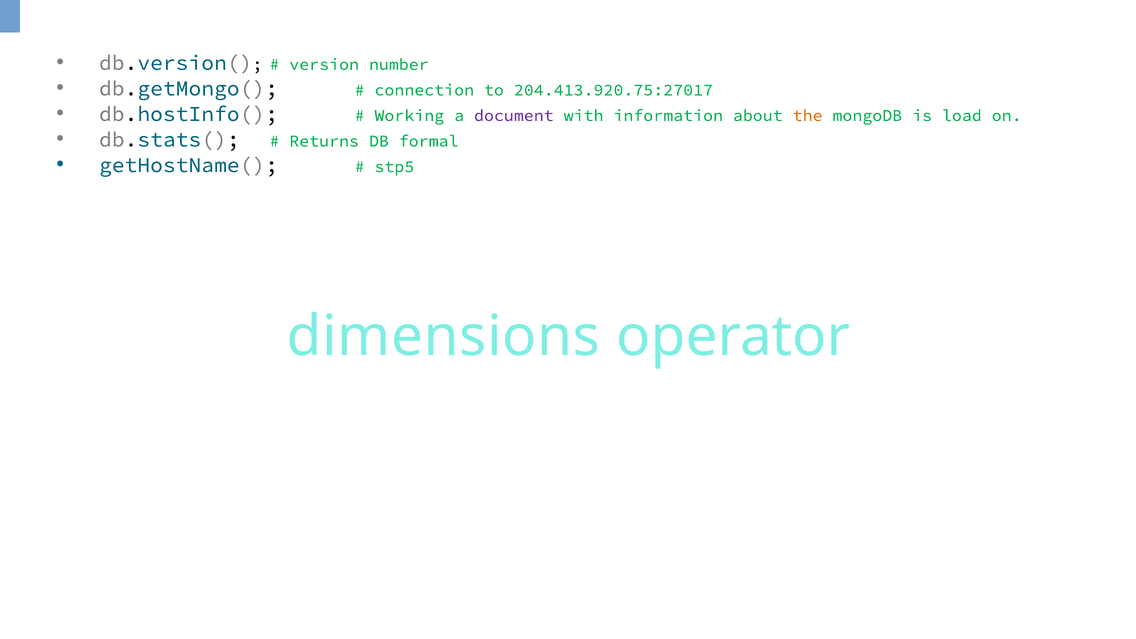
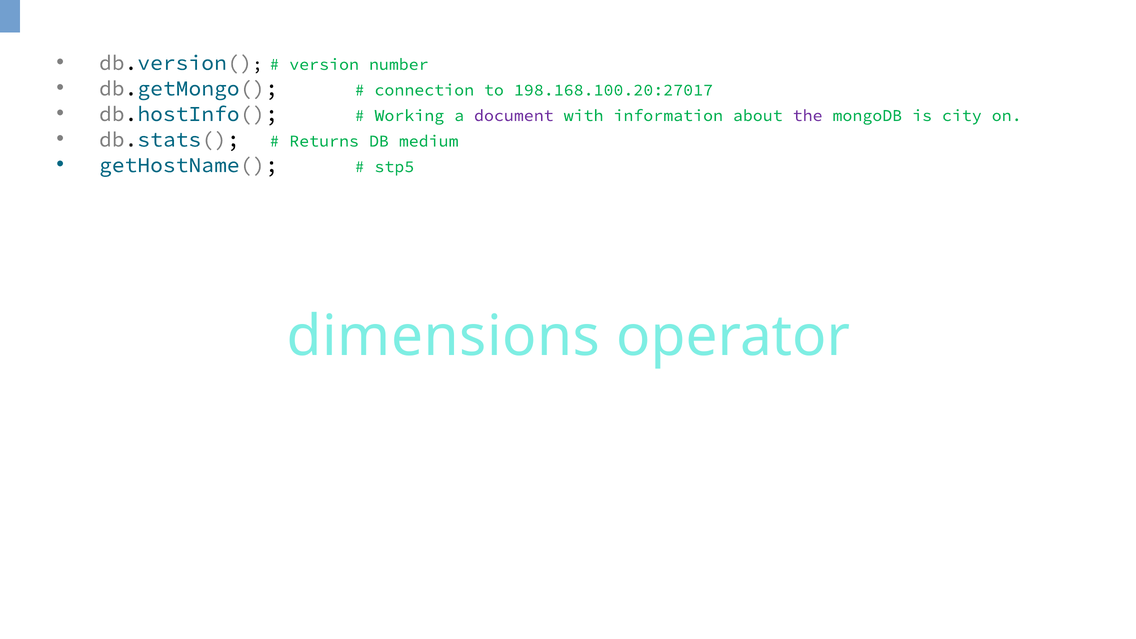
204.413.920.75:27017: 204.413.920.75:27017 -> 198.168.100.20:27017 (613, 90)
the colour: orange -> purple (808, 116)
load: load -> city (962, 116)
formal: formal -> medium (429, 141)
